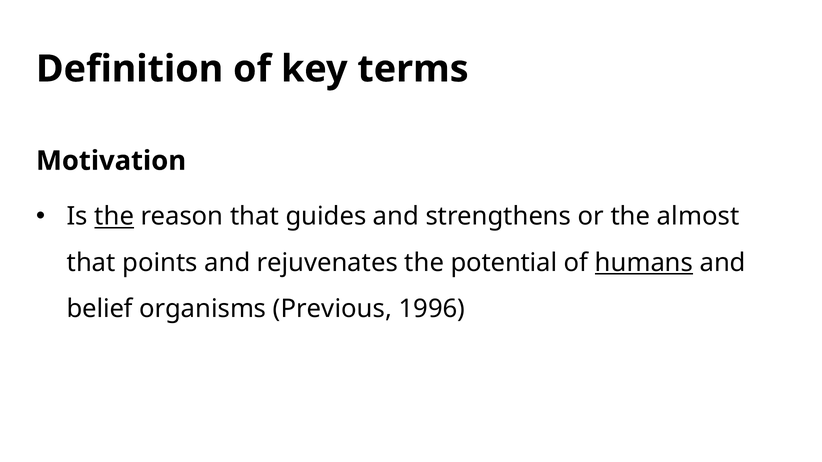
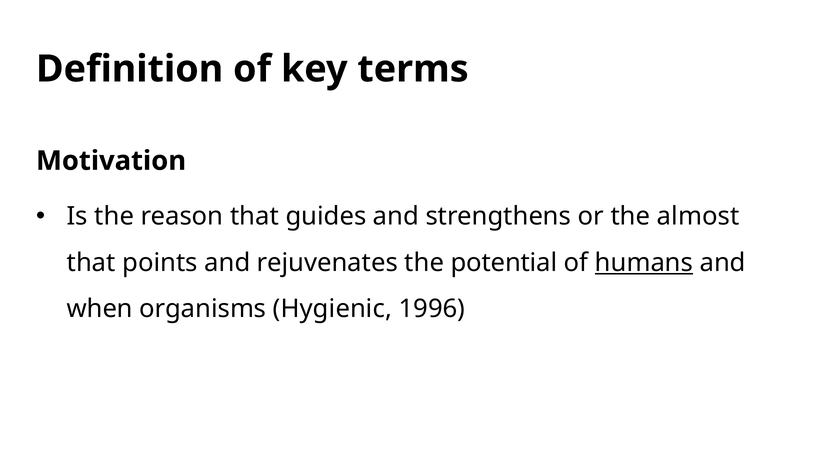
the underline: present -> none (114, 217)
belief: belief -> when (100, 309)
Previous: Previous -> Hygienic (332, 309)
